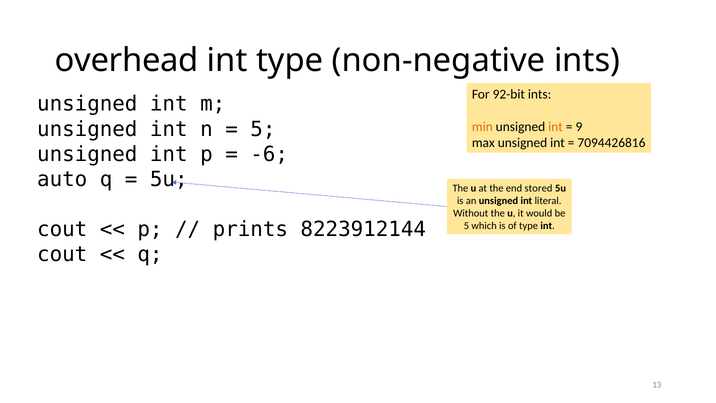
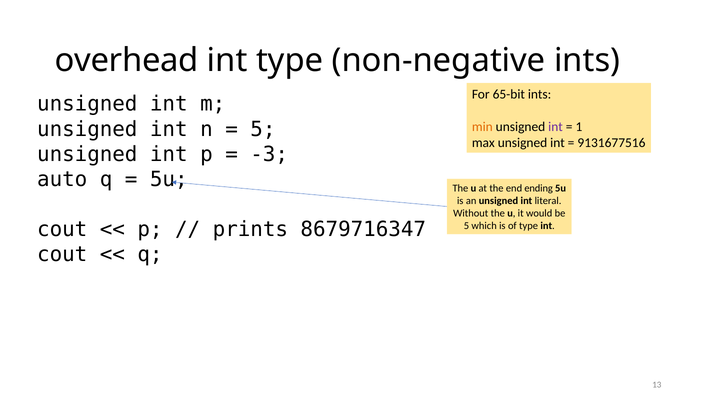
92-bit: 92-bit -> 65-bit (509, 94)
int colour: orange -> purple (556, 127)
9: 9 -> 1 (579, 127)
7094426816: 7094426816 -> 9131677516 (611, 143)
-6: -6 -> -3 (269, 154)
stored: stored -> ending (539, 188)
8223912144: 8223912144 -> 8679716347 (363, 229)
